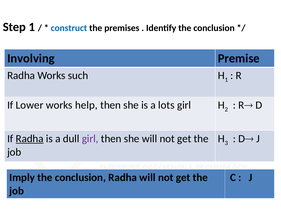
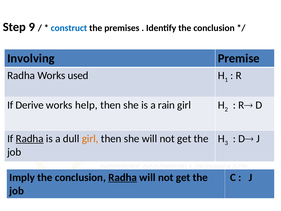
Step 1: 1 -> 9 (32, 27)
such: such -> used (78, 75)
Lower: Lower -> Derive (30, 105)
lots: lots -> rain (166, 105)
girl colour: purple -> orange (90, 138)
Radha underline: none -> present (123, 177)
